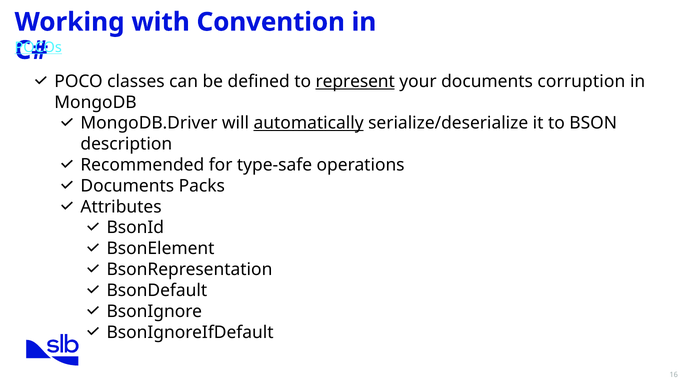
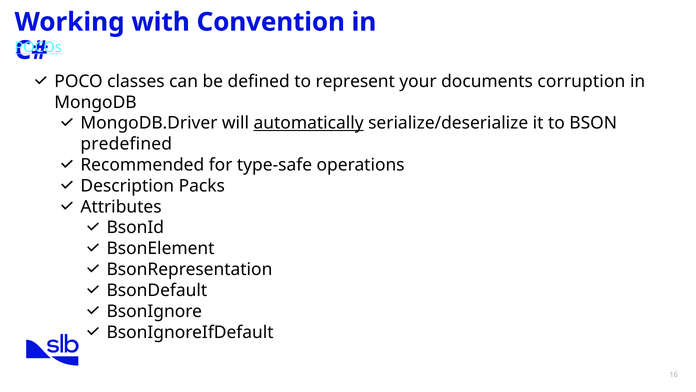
represent underline: present -> none (355, 81)
description: description -> predefined (126, 144)
Documents: Documents -> Description (127, 186)
